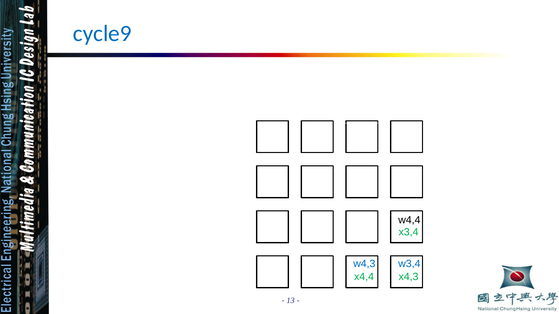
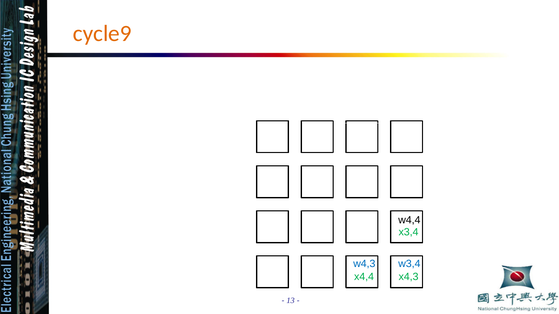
cycle9 colour: blue -> orange (102, 34)
